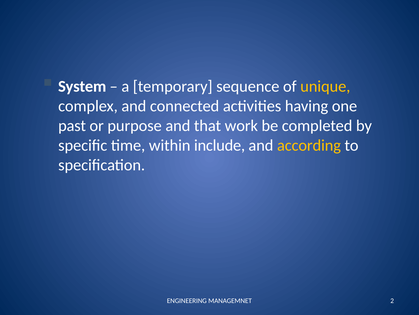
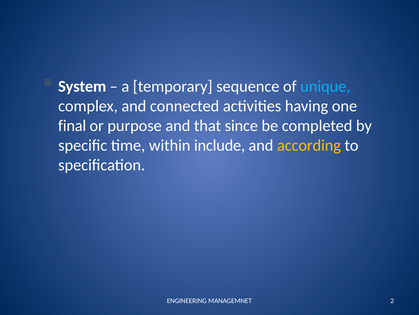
unique colour: yellow -> light blue (325, 86)
past: past -> final (72, 125)
work: work -> since (241, 125)
